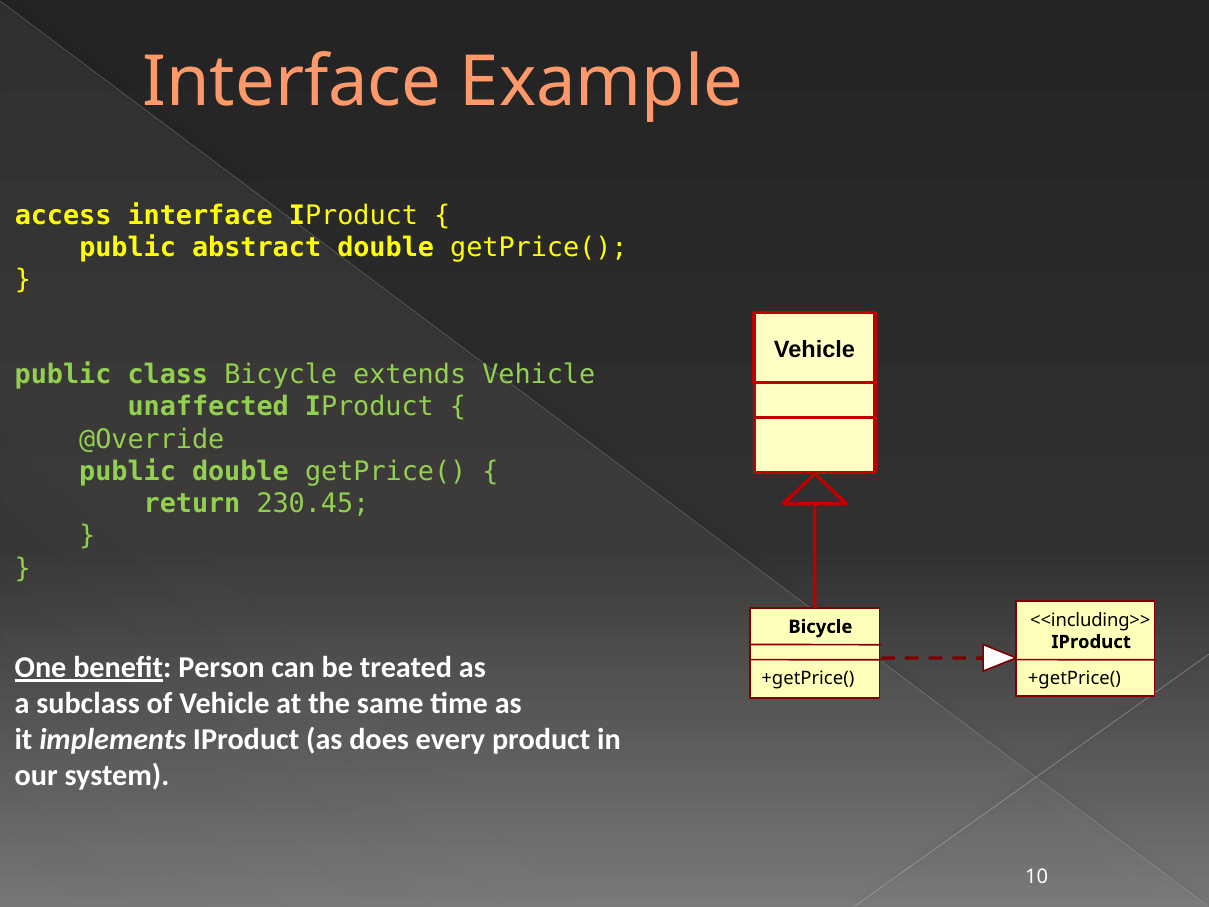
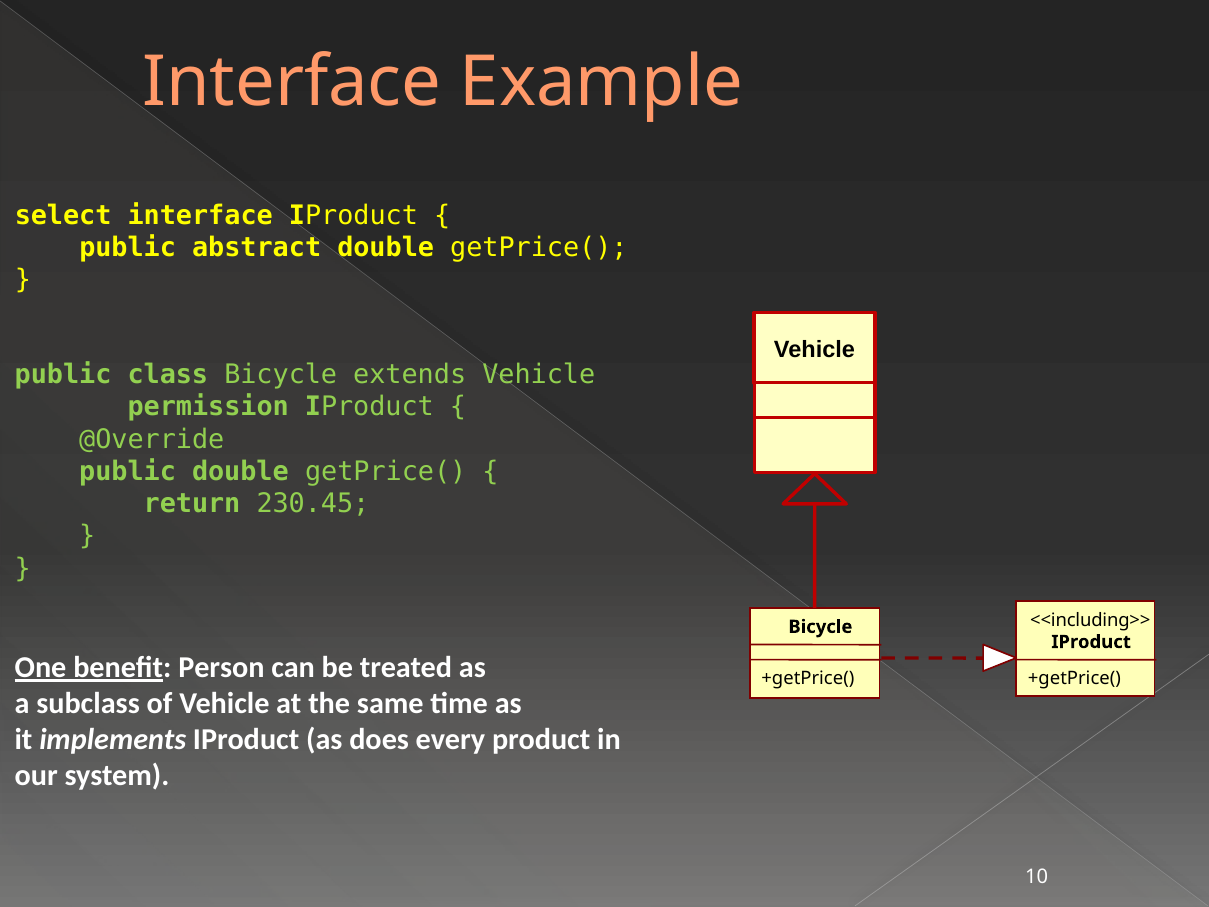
access: access -> select (63, 215)
unaffected: unaffected -> permission (208, 407)
